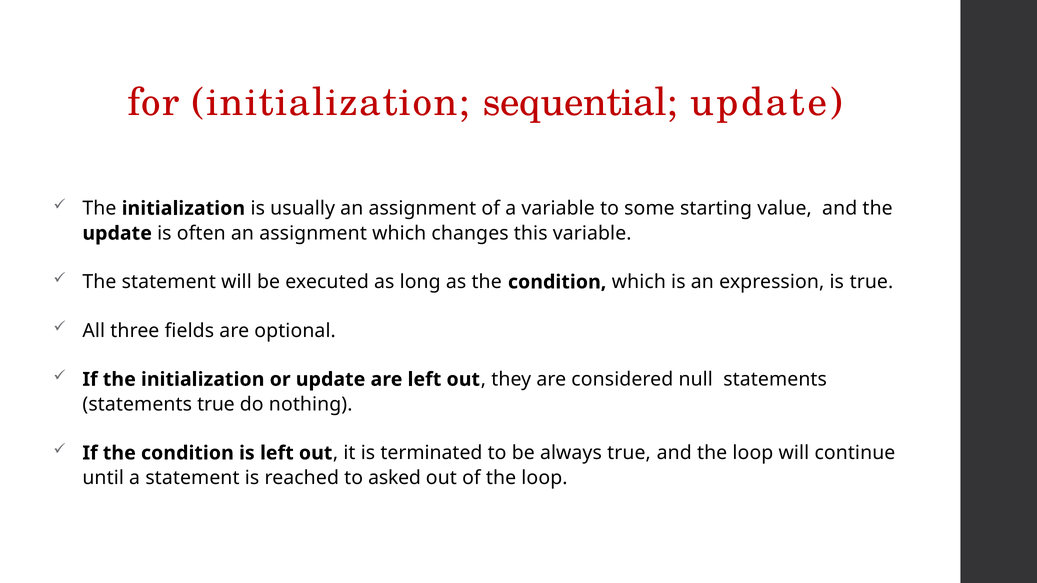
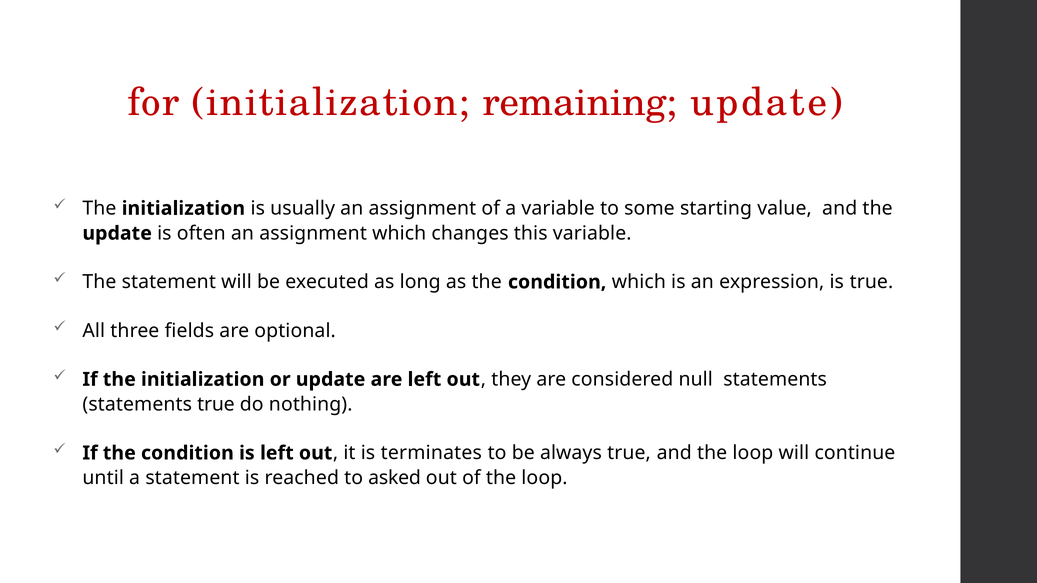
sequential: sequential -> remaining (580, 103)
terminated: terminated -> terminates (431, 453)
